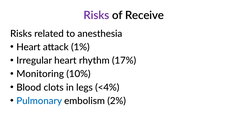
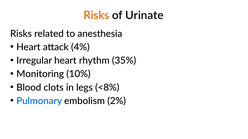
Risks colour: purple -> orange (96, 15)
Receive: Receive -> Urinate (144, 15)
1%: 1% -> 4% (80, 47)
17%: 17% -> 35% (124, 61)
<4%: <4% -> <8% (107, 88)
